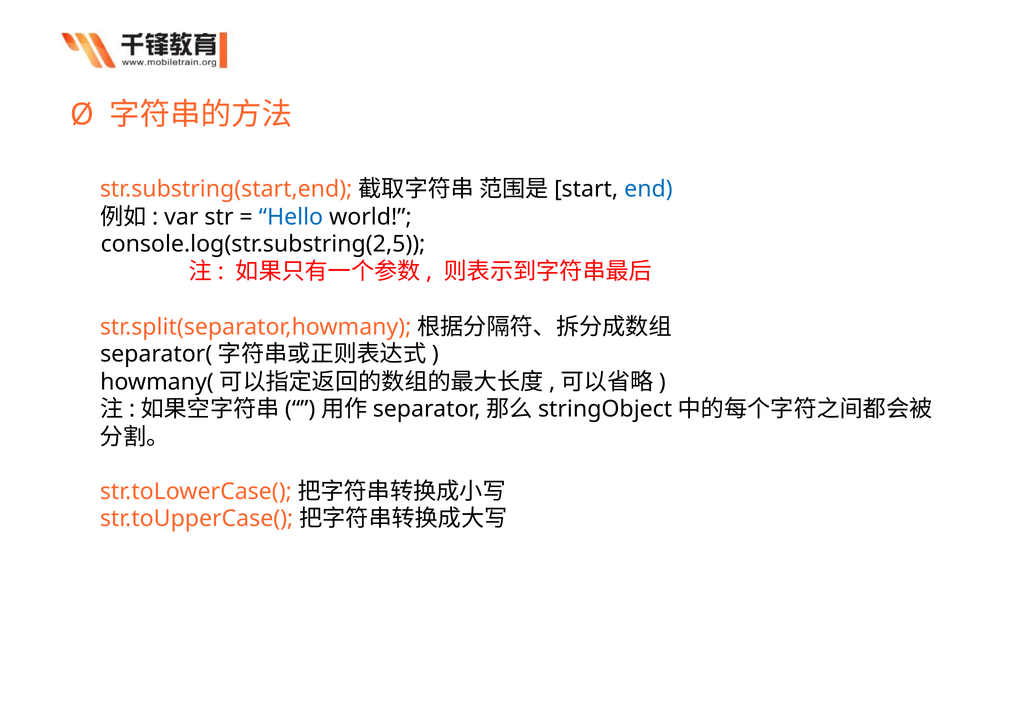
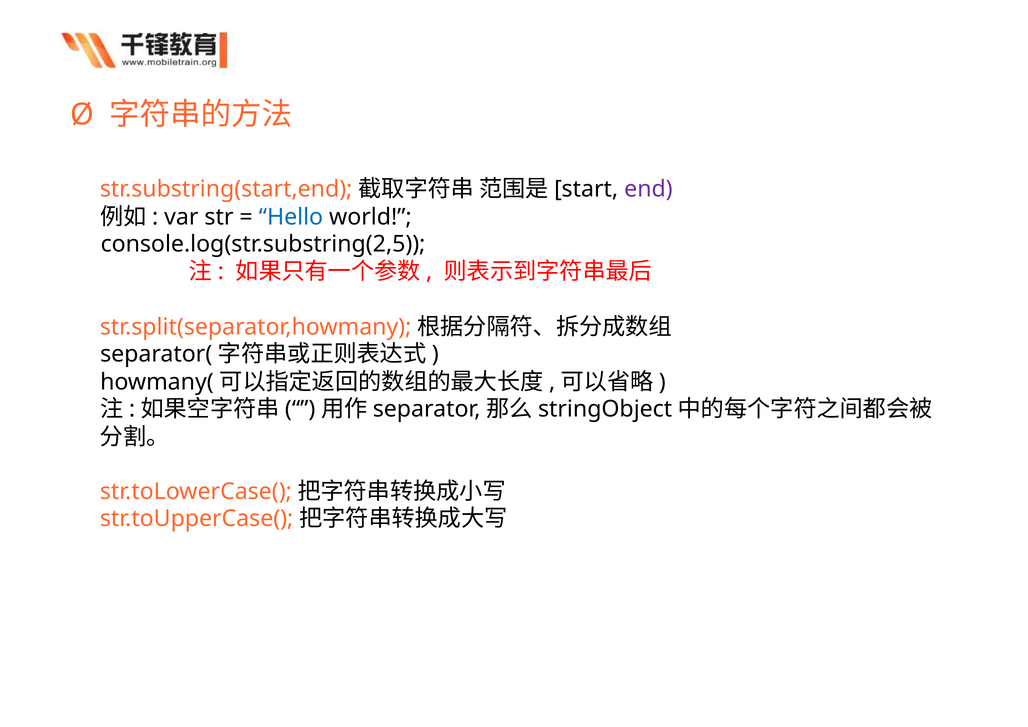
end colour: blue -> purple (648, 189)
